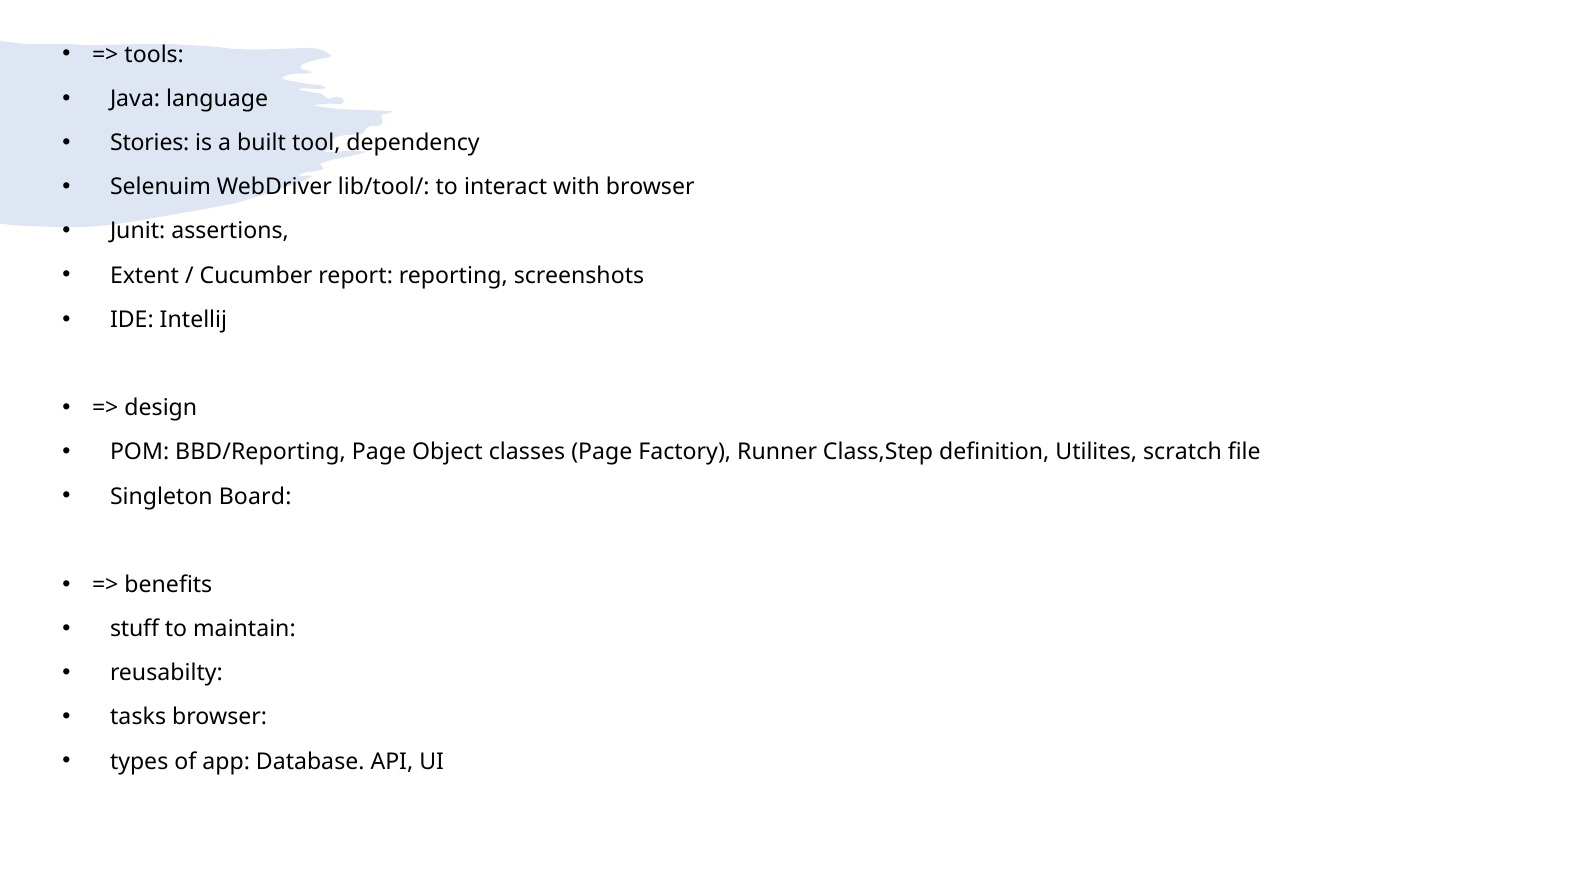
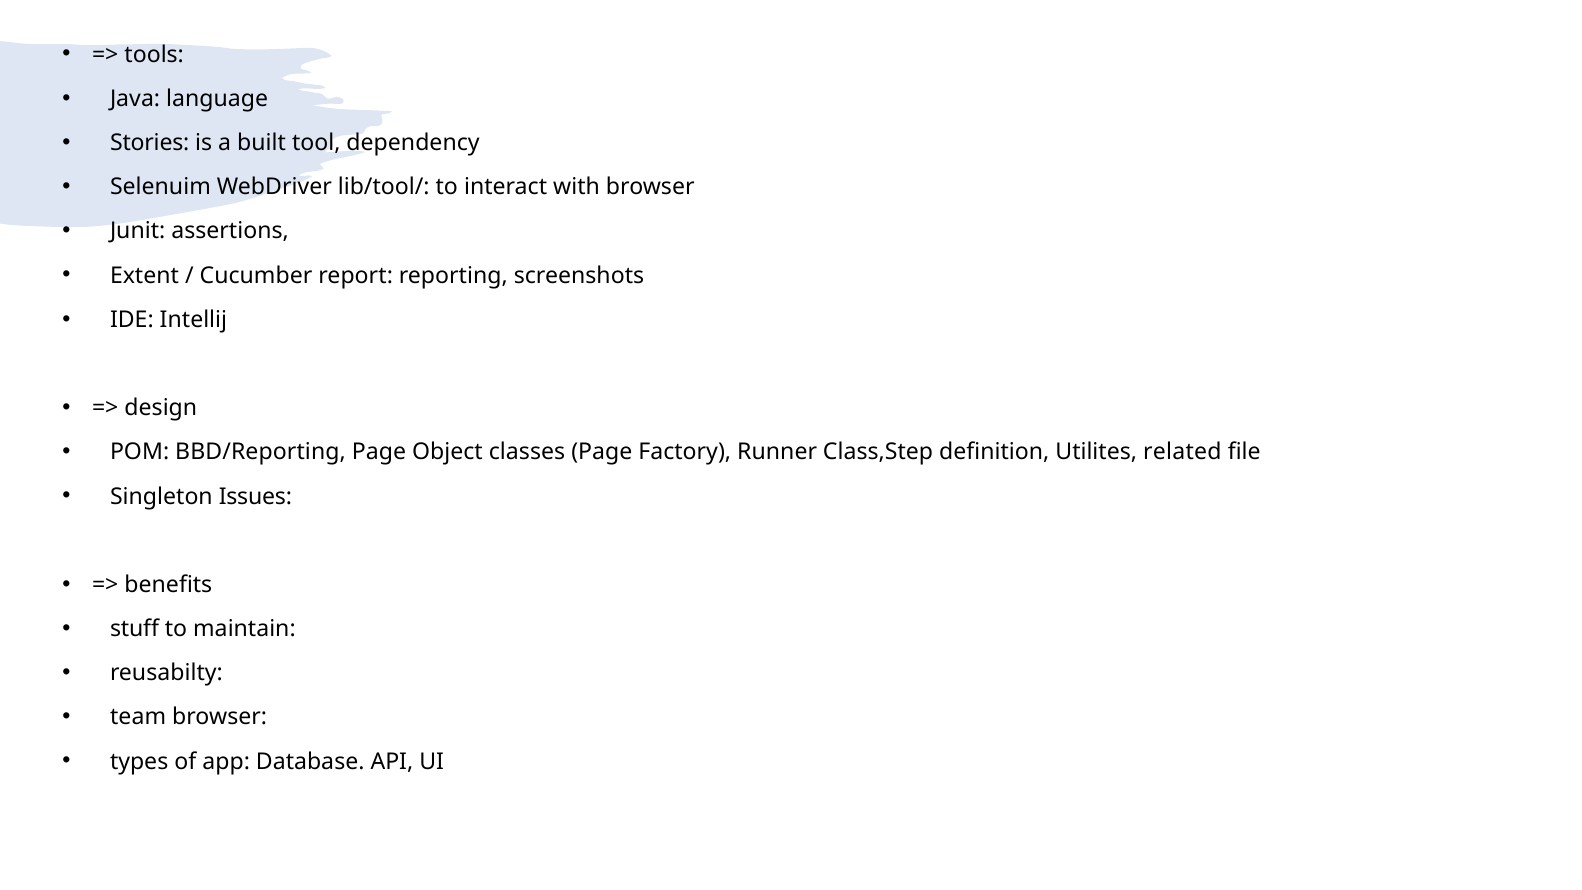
scratch: scratch -> related (1182, 452)
Board: Board -> Issues (255, 496)
tasks: tasks -> team (138, 717)
